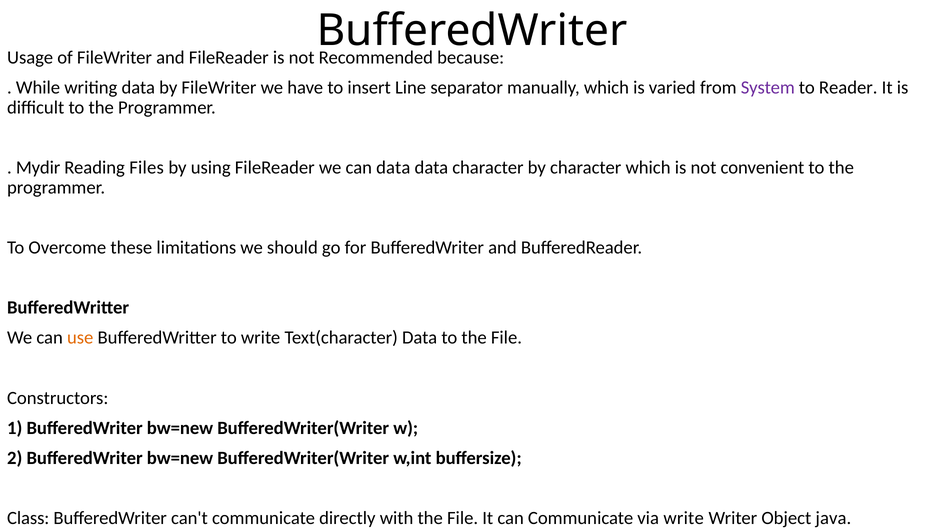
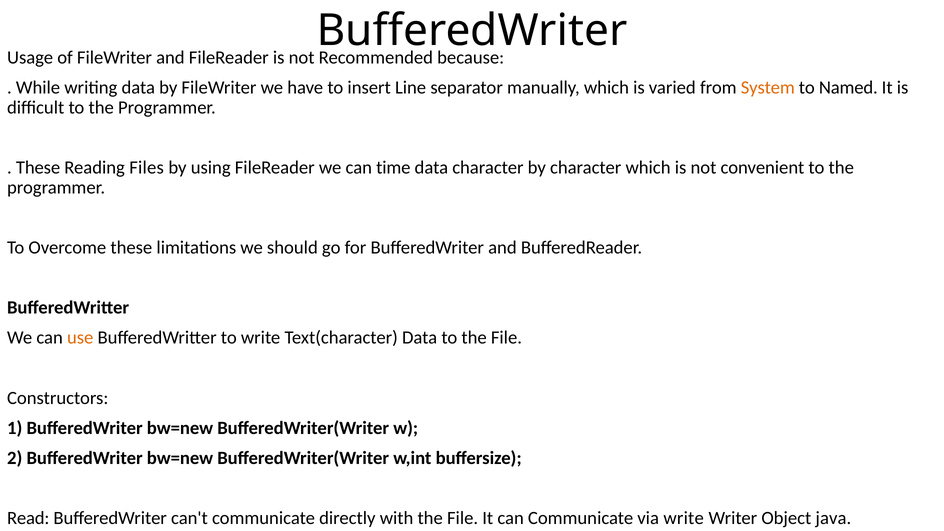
System colour: purple -> orange (768, 87)
Reader: Reader -> Named (848, 87)
Mydir: Mydir -> These (38, 168)
can data: data -> time (393, 168)
Class: Class -> Read (28, 518)
